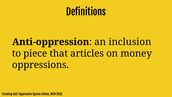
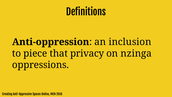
articles: articles -> privacy (87, 53)
money: money -> nzinga (136, 53)
